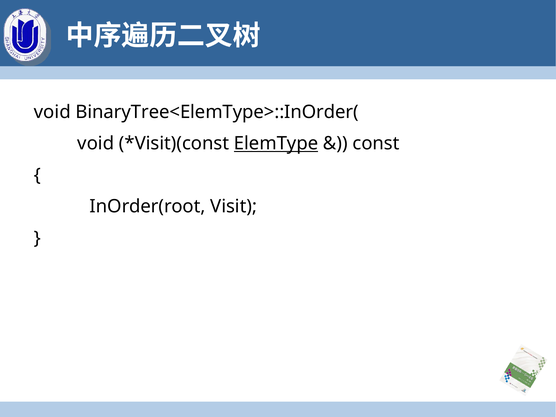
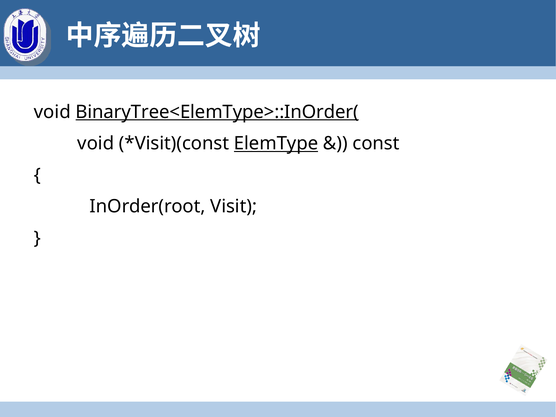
BinaryTree<ElemType>::InOrder( underline: none -> present (217, 112)
